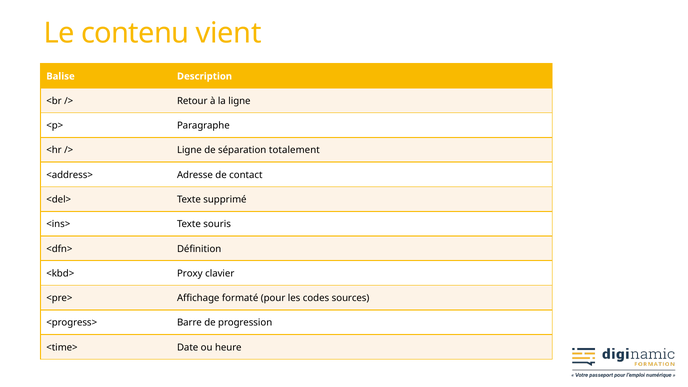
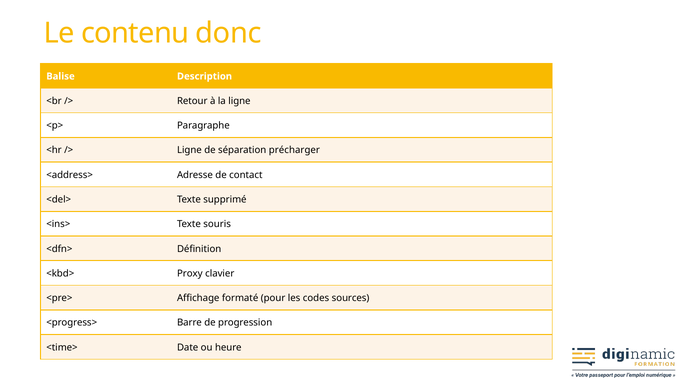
vient: vient -> donc (229, 33)
totalement: totalement -> précharger (294, 150)
